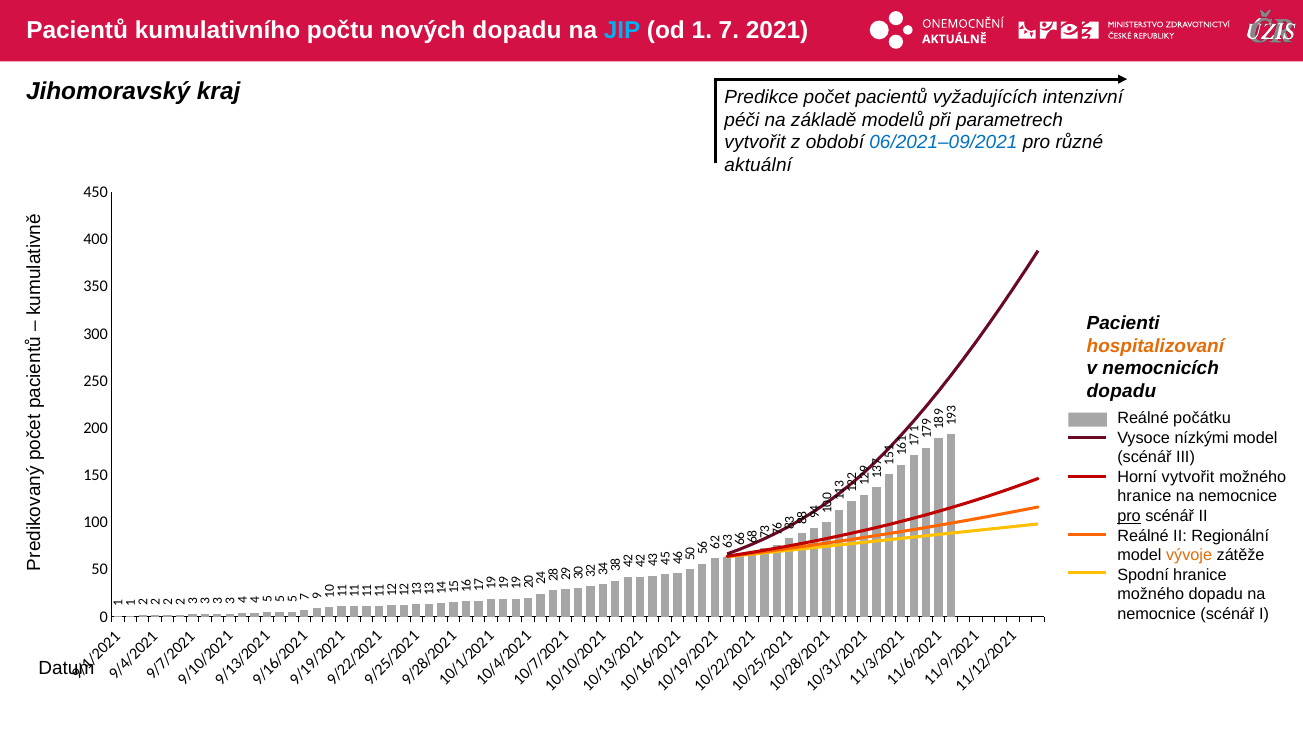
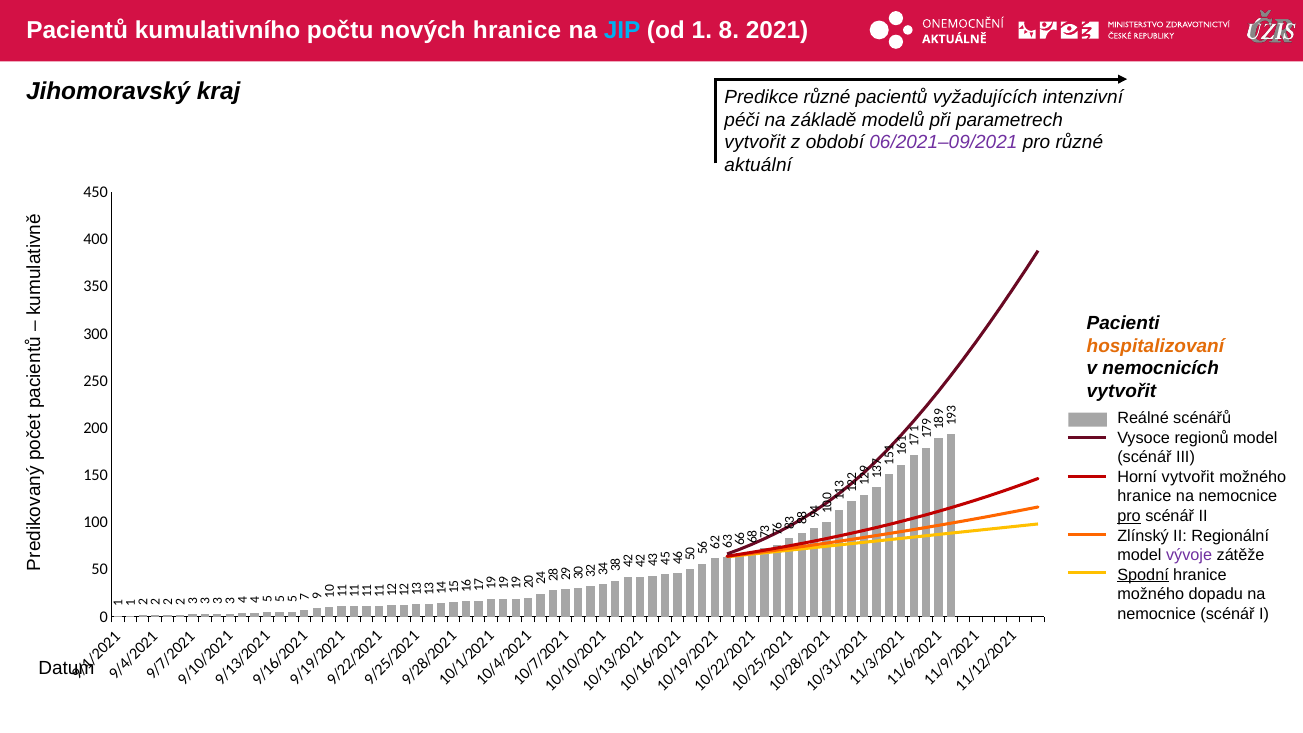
nových dopadu: dopadu -> hranice (517, 31)
od 1 7: 7 -> 8 (729, 31)
Predikce počet: počet -> různé (827, 97)
06/2021–09/2021 colour: blue -> purple (943, 143)
dopadu: dopadu -> vytvořit (1121, 391)
počátku: počátku -> scénářů (1202, 418)
nízkými: nízkými -> regionů (1202, 438)
Reálné: Reálné -> Zlínský (1143, 536)
vývoje colour: orange -> purple (1189, 555)
Spodní underline: none -> present (1143, 575)
